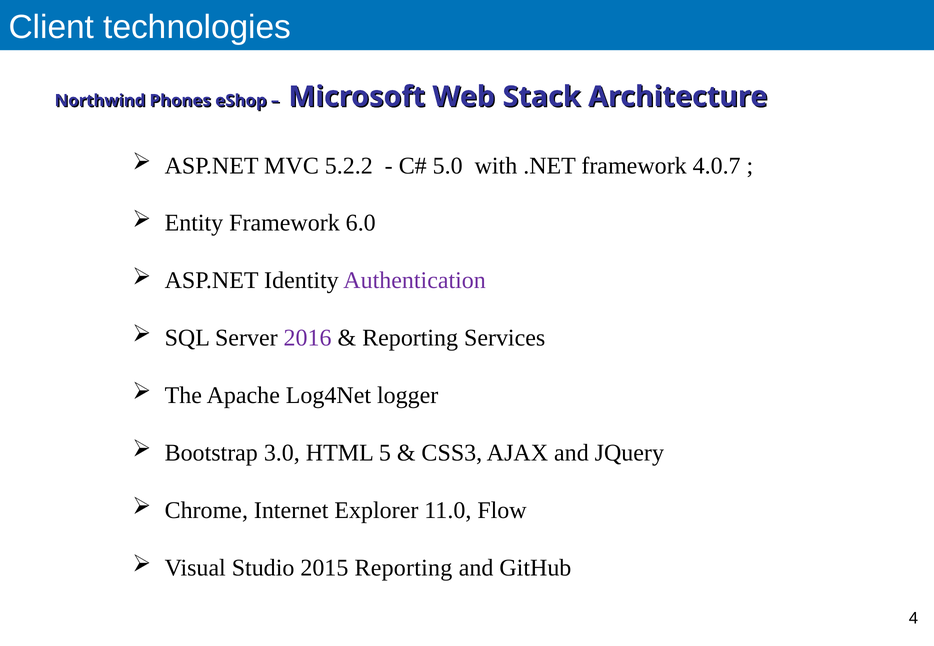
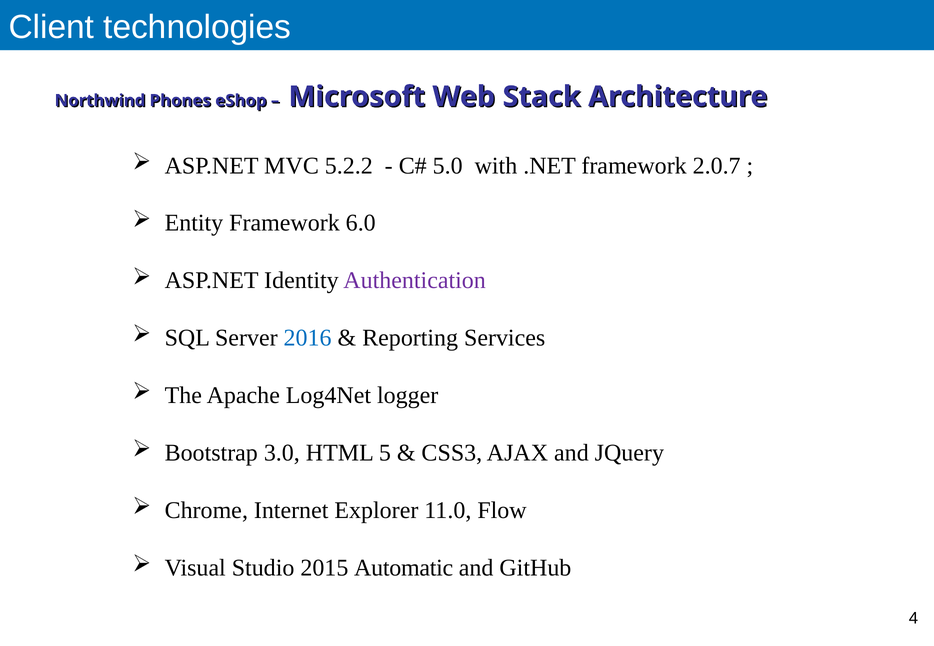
4.0.7: 4.0.7 -> 2.0.7 (717, 166)
2016 colour: purple -> blue (308, 338)
2015 Reporting: Reporting -> Automatic (404, 568)
